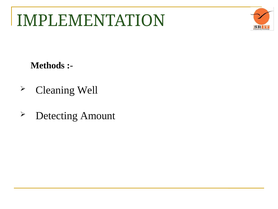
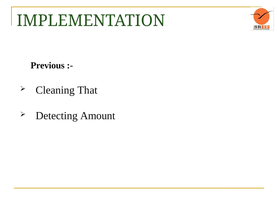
Methods: Methods -> Previous (48, 65)
Well: Well -> That (88, 90)
